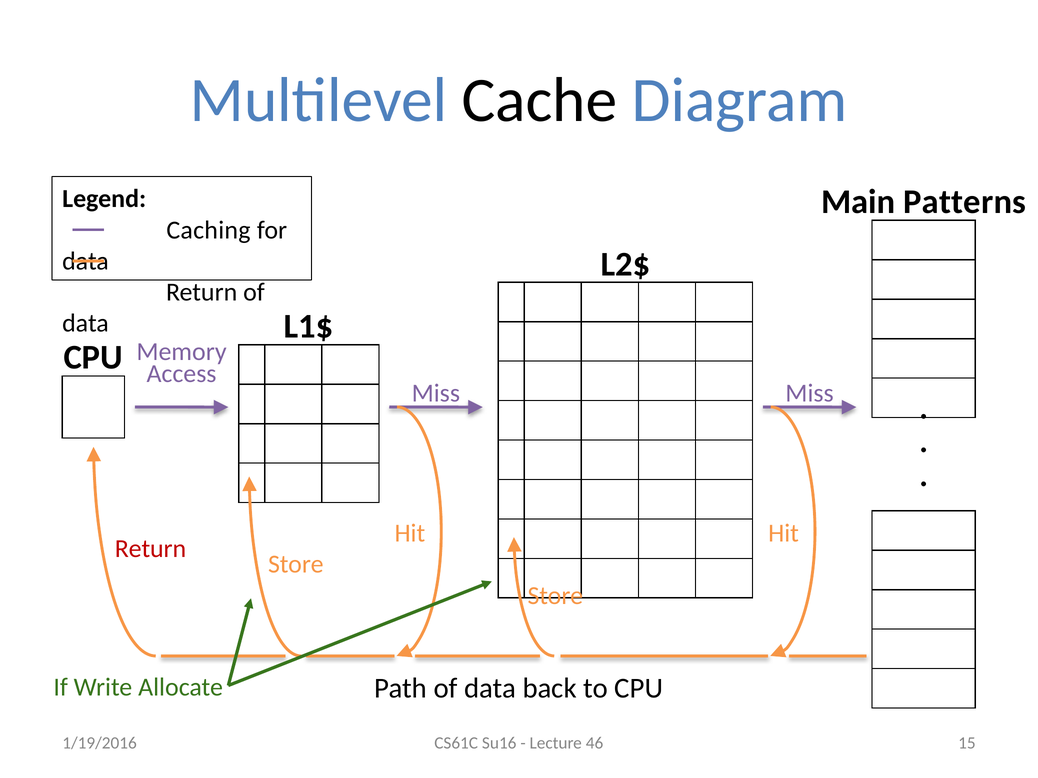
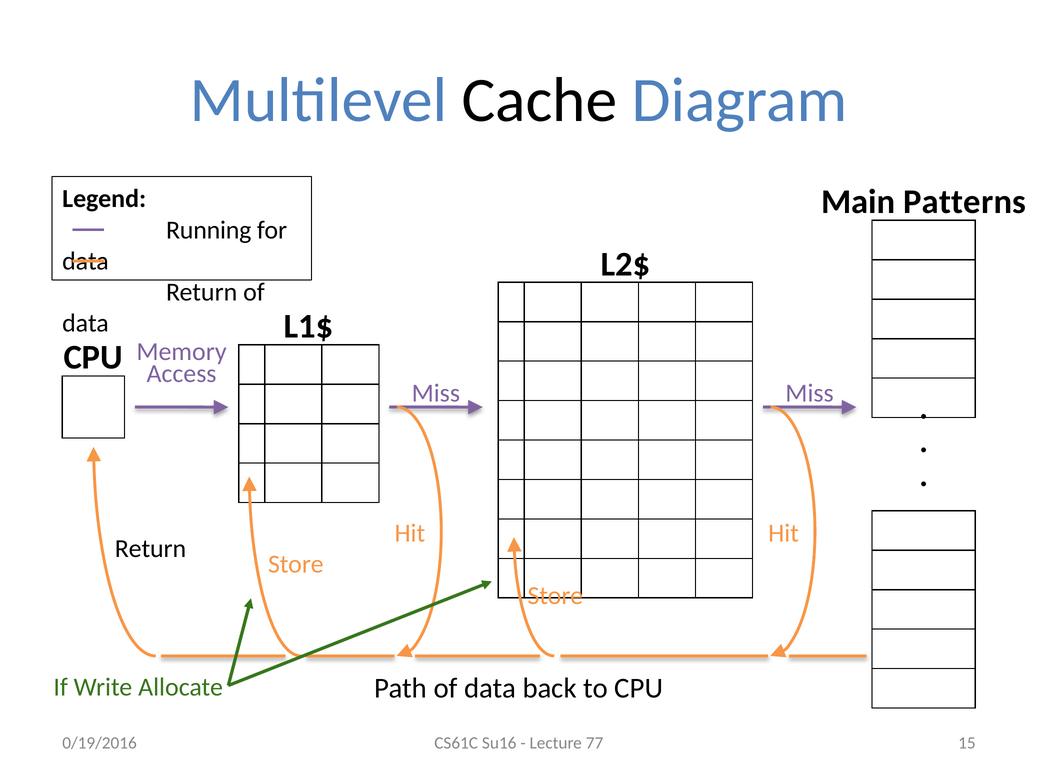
Caching: Caching -> Running (209, 230)
Return colour: red -> black (150, 549)
1/19/2016: 1/19/2016 -> 0/19/2016 (100, 743)
46: 46 -> 77 (595, 743)
